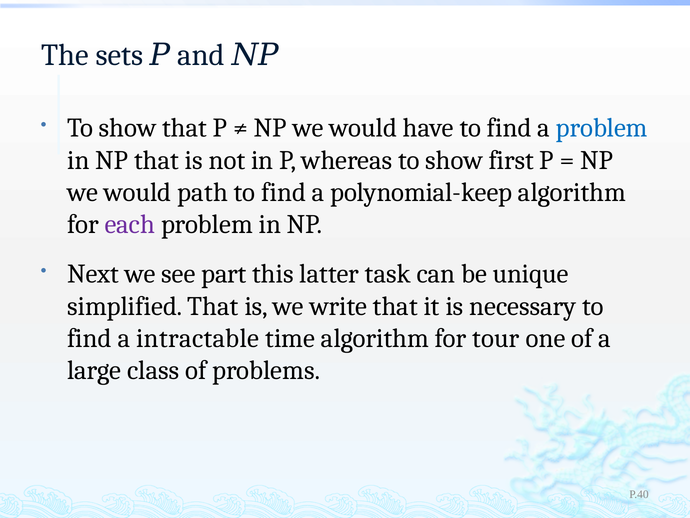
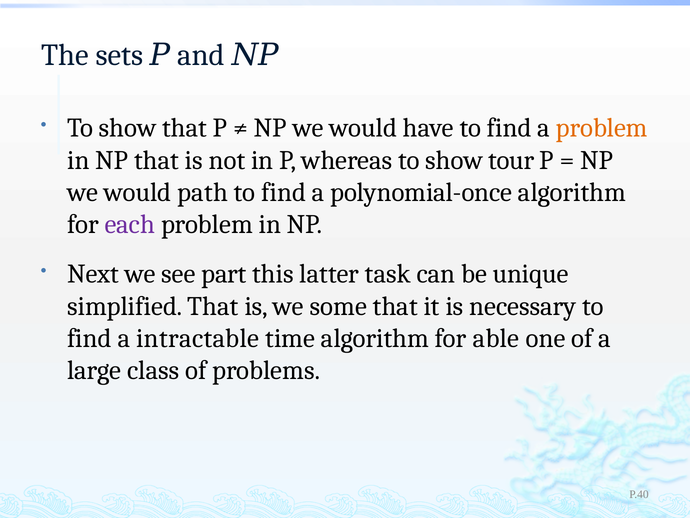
problem colour: blue -> orange (602, 128)
first: first -> tour (511, 160)
polynomial-keep: polynomial-keep -> polynomial-once (421, 192)
write: write -> some (338, 306)
tour: tour -> able (496, 338)
